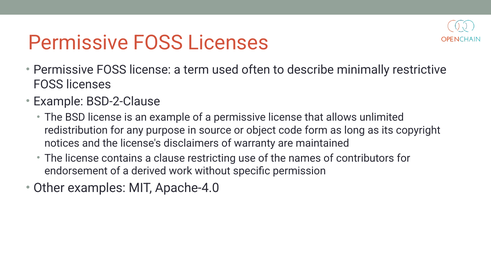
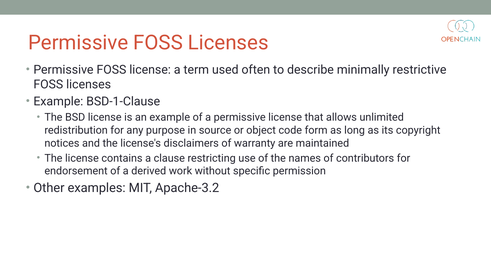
BSD-2-Clause: BSD-2-Clause -> BSD-1-Clause (123, 102)
Apache-4.0: Apache-4.0 -> Apache-3.2 (187, 188)
